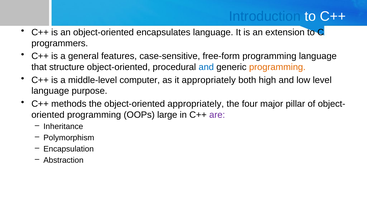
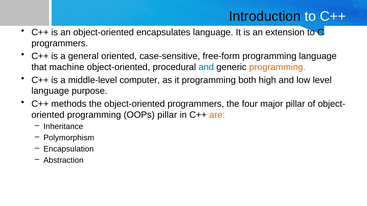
Introduction colour: blue -> black (265, 16)
general features: features -> oriented (119, 56)
structure: structure -> machine (67, 67)
it appropriately: appropriately -> programming (209, 80)
object-oriented appropriately: appropriately -> programmers (196, 104)
OOPs large: large -> pillar (167, 115)
are colour: purple -> orange (217, 115)
